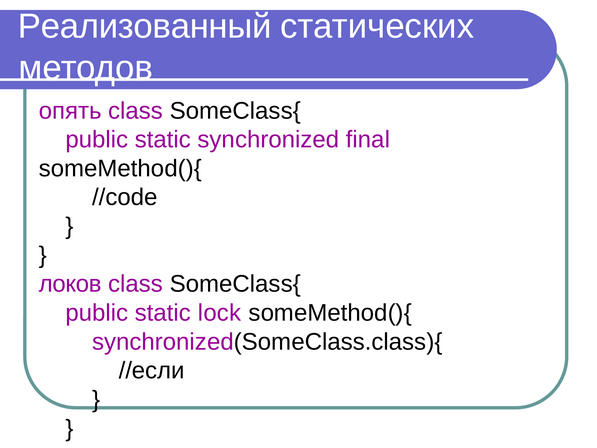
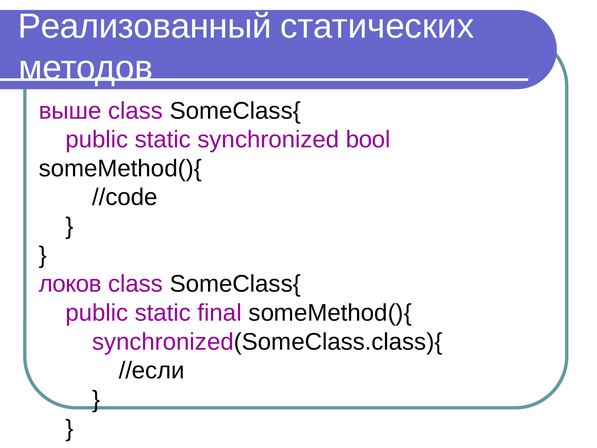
опять: опять -> выше (70, 111)
final: final -> bool (368, 140)
lock: lock -> final (220, 313)
